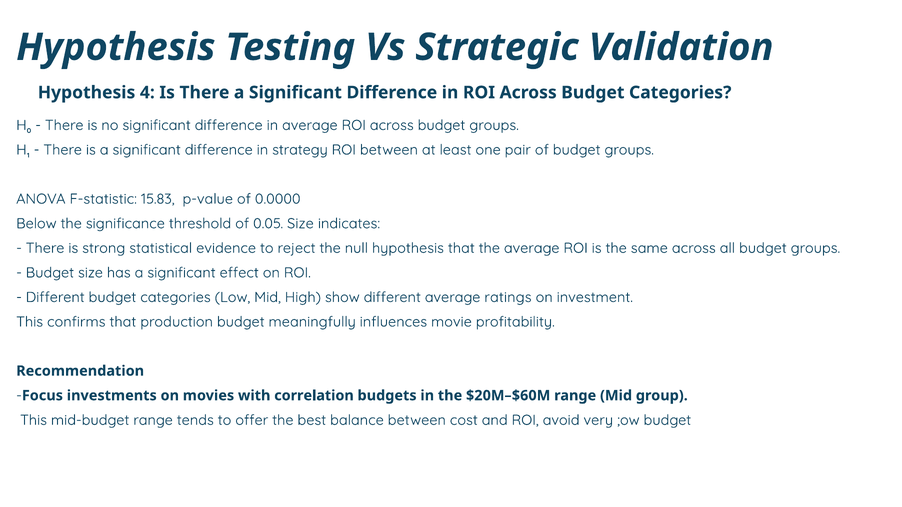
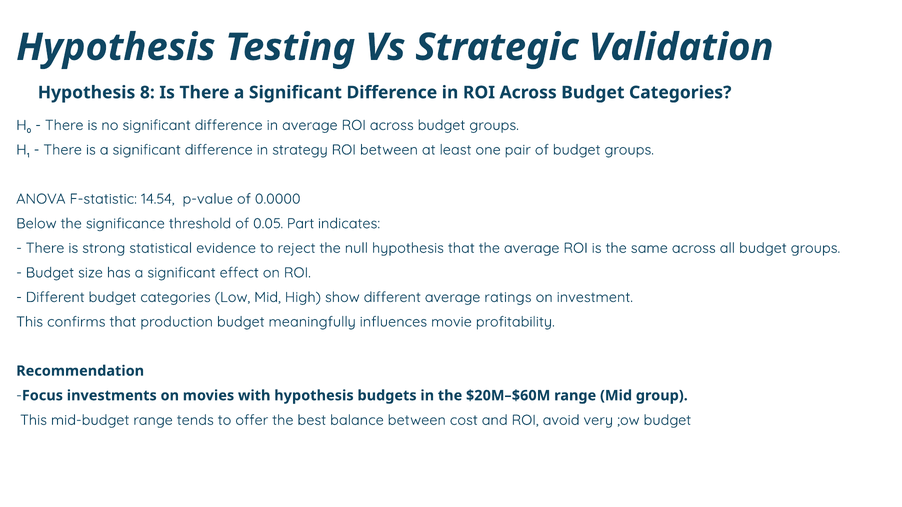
4: 4 -> 8 (147, 93)
15.83: 15.83 -> 14.54 (158, 199)
0.05 Size: Size -> Part (301, 224)
with correlation: correlation -> hypothesis (314, 396)
